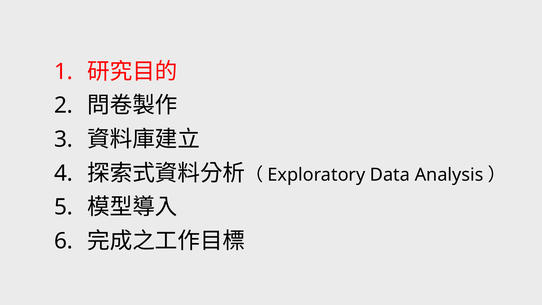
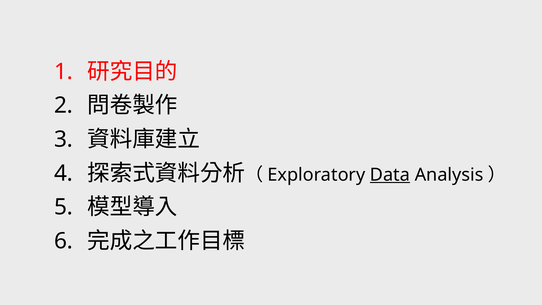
Data underline: none -> present (390, 175)
